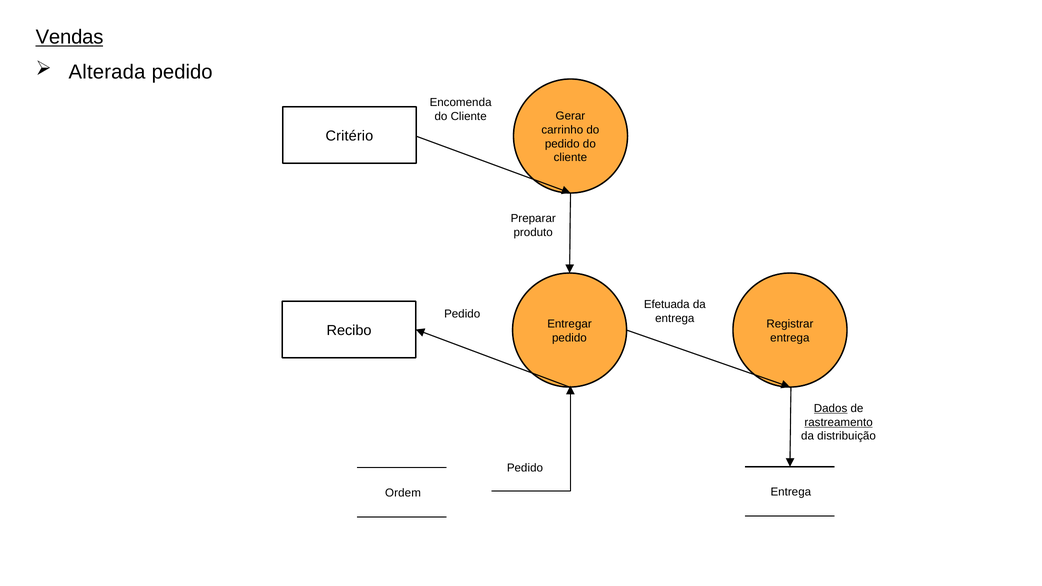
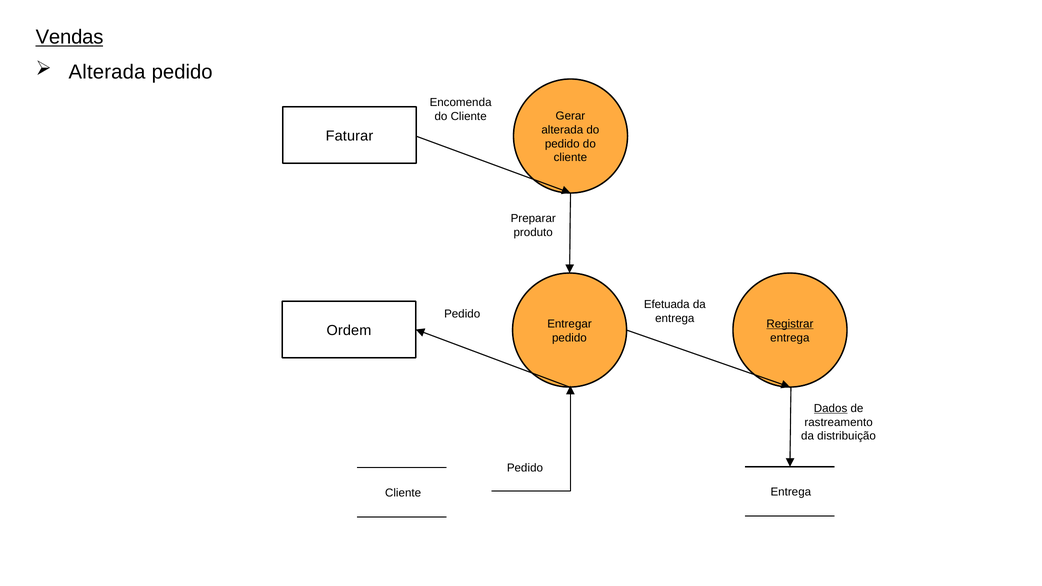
carrinho: carrinho -> alterada (562, 130)
Critério: Critério -> Faturar (349, 136)
Registrar underline: none -> present (790, 324)
Recibo: Recibo -> Ordem (349, 331)
rastreamento underline: present -> none (839, 422)
Ordem: Ordem -> Cliente (403, 493)
